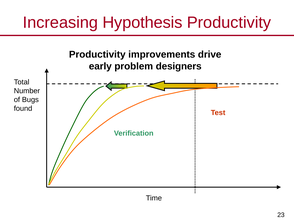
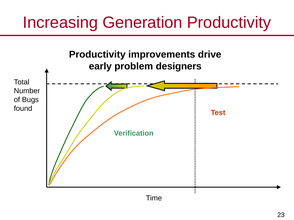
Hypothesis: Hypothesis -> Generation (142, 23)
